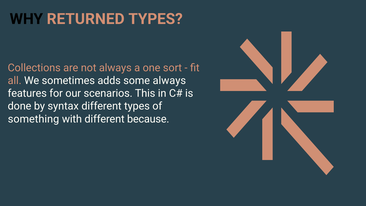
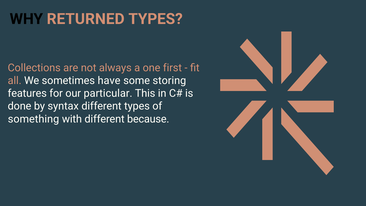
sort: sort -> first (172, 68)
adds: adds -> have (109, 81)
some always: always -> storing (169, 81)
scenarios: scenarios -> particular (108, 93)
